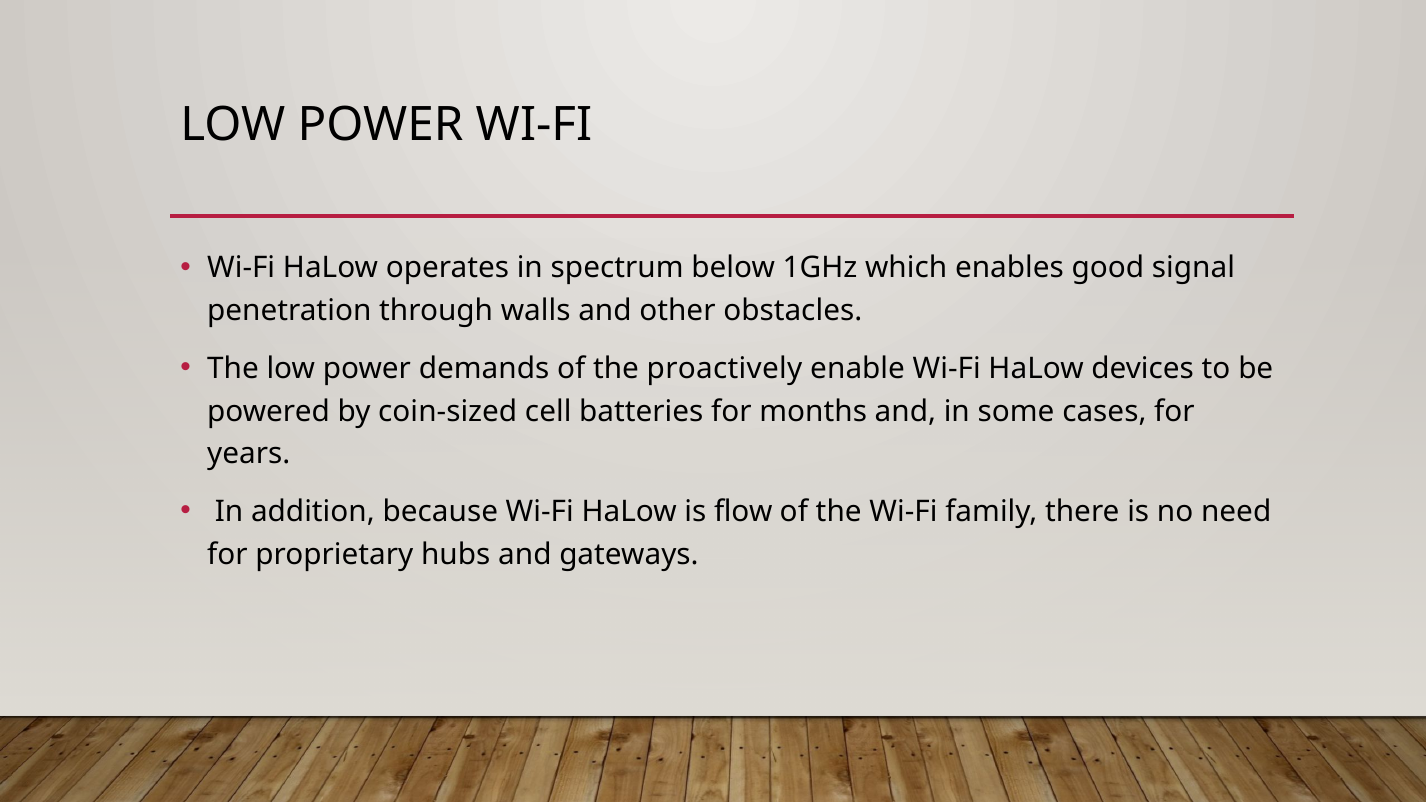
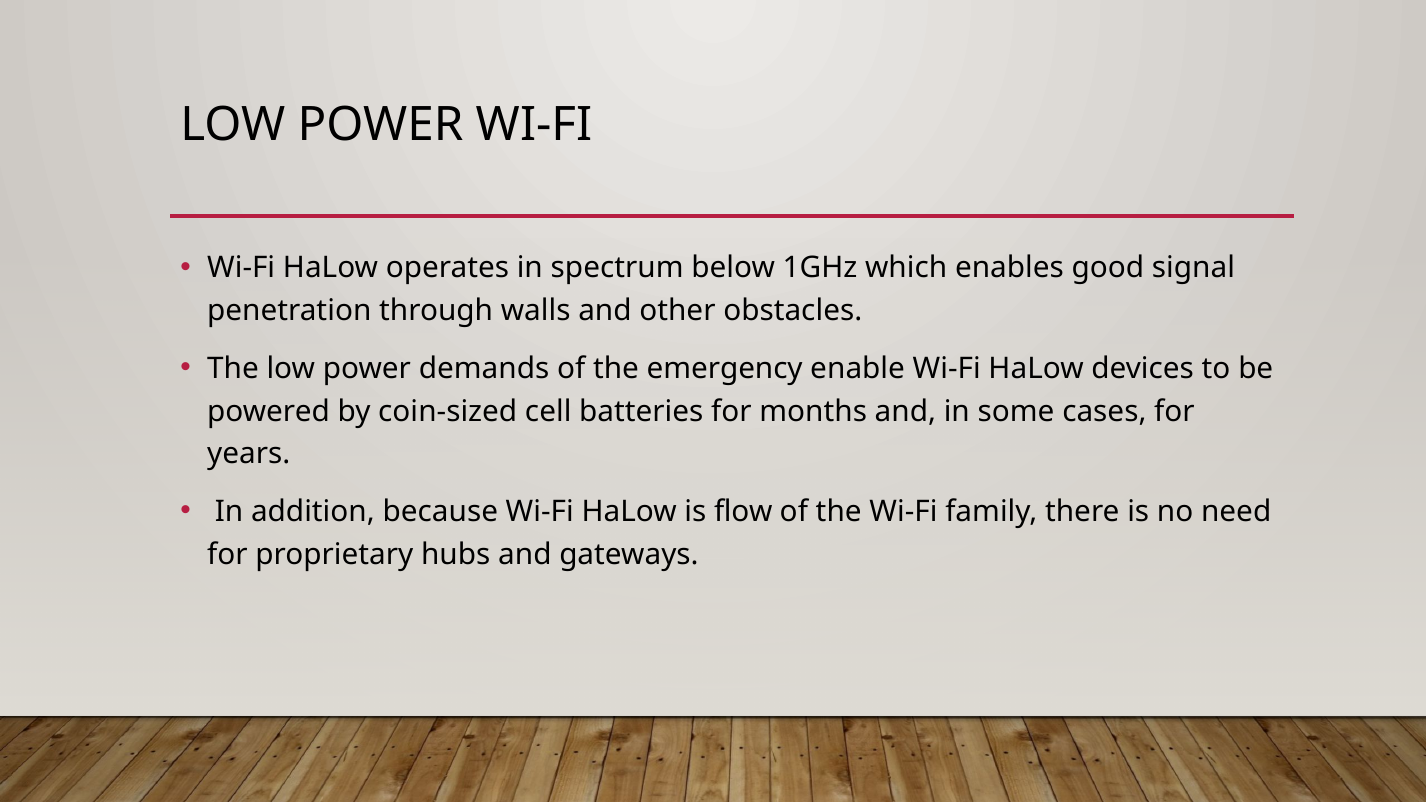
proactively: proactively -> emergency (725, 369)
